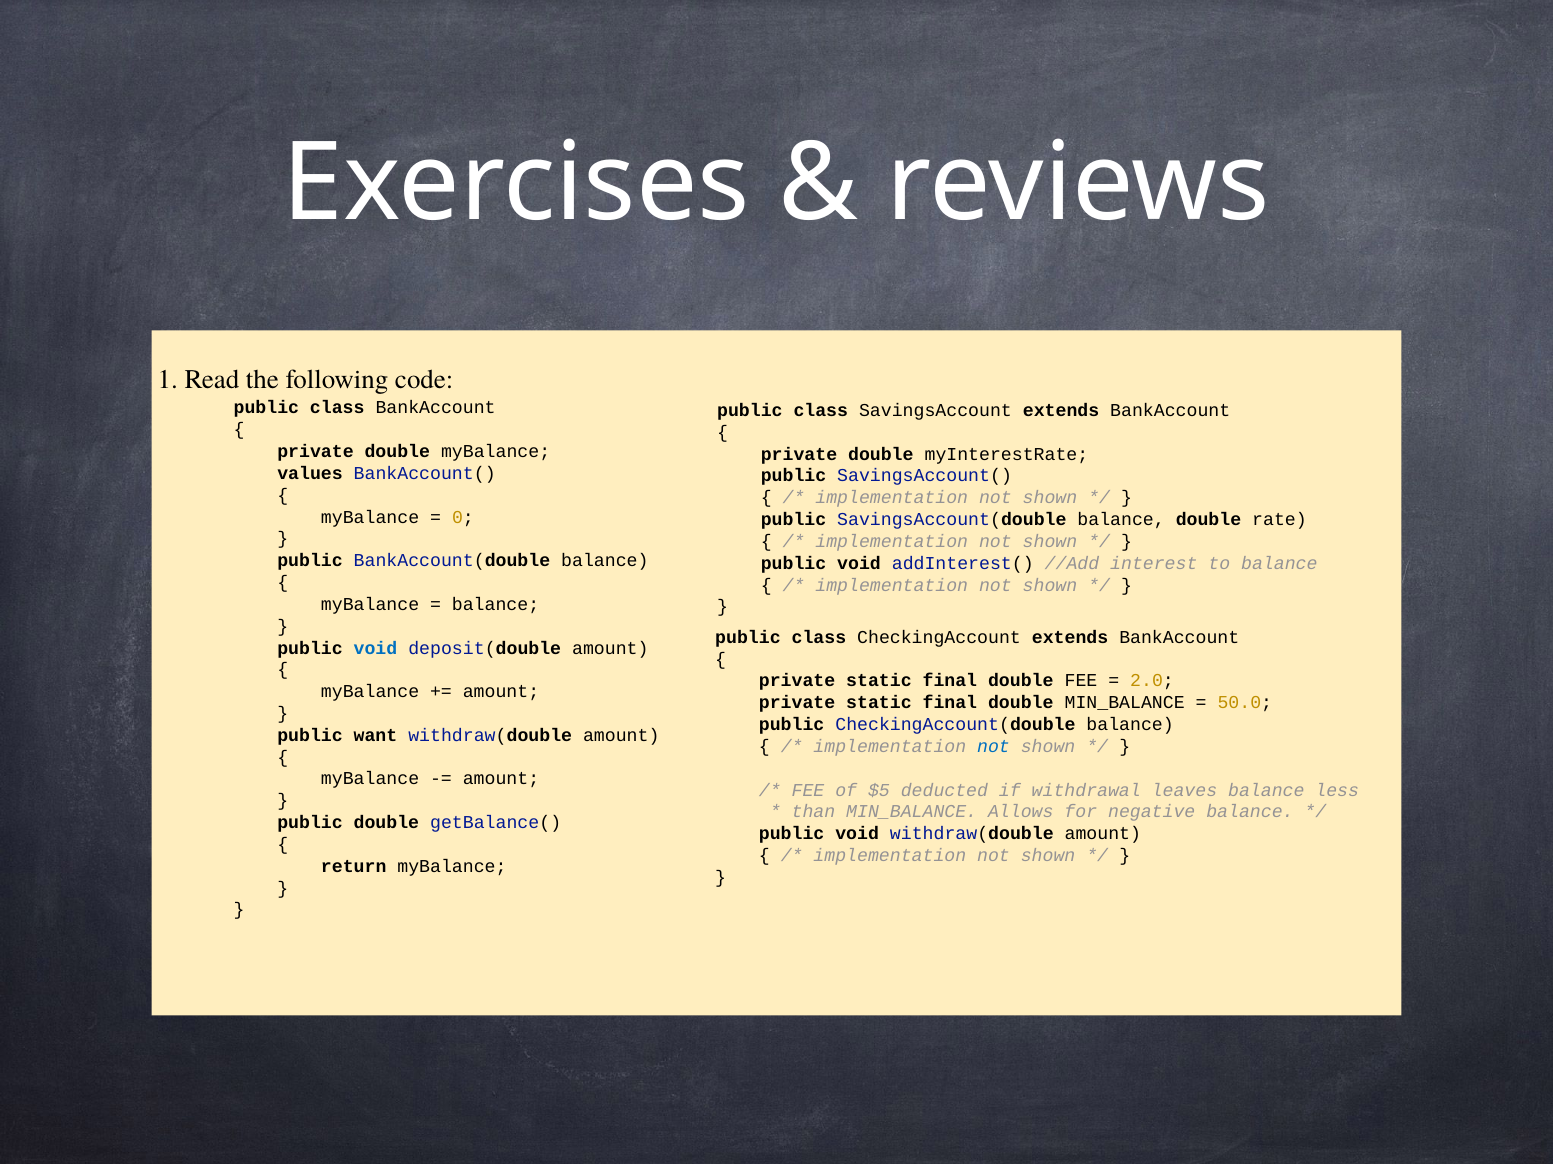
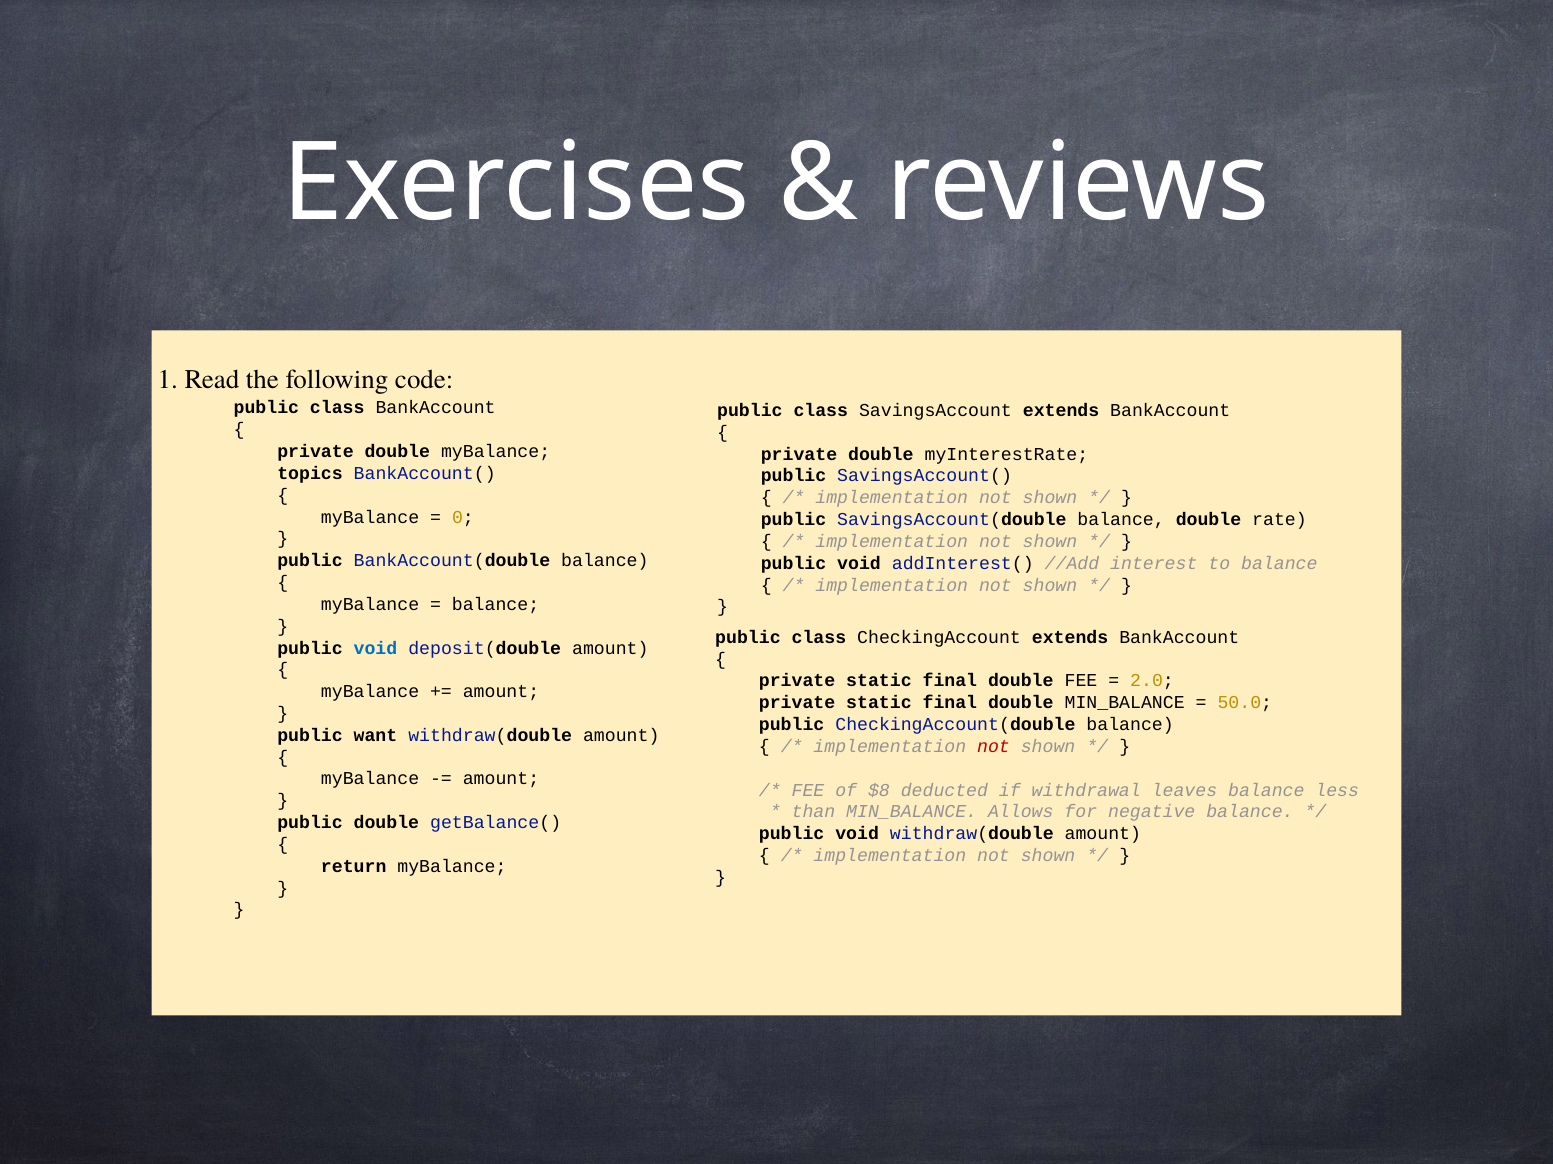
values: values -> topics (310, 474)
not colour: blue -> red (994, 747)
$5: $5 -> $8 (879, 791)
